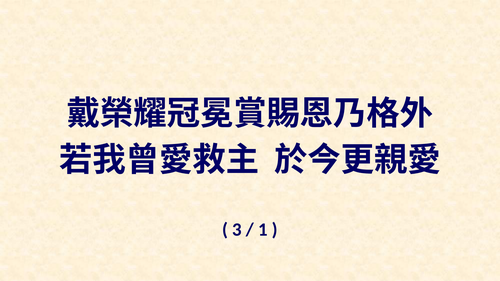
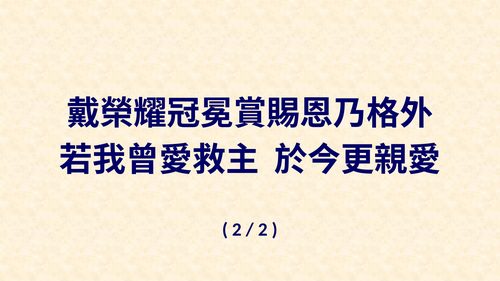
3: 3 -> 2 (237, 230)
1: 1 -> 2 (263, 230)
